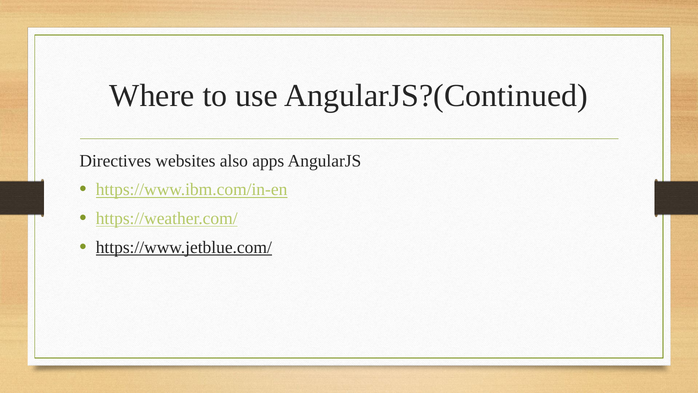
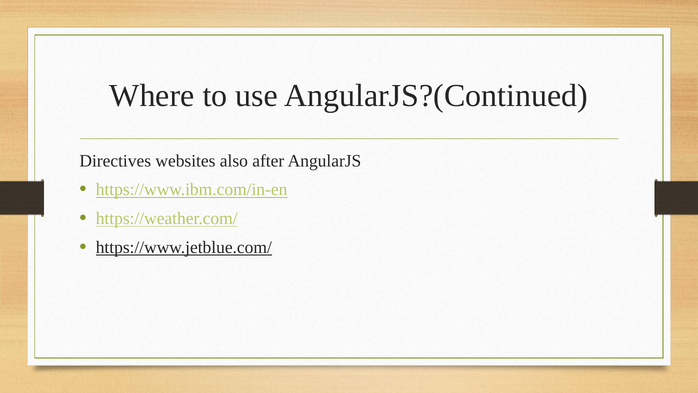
apps: apps -> after (268, 161)
